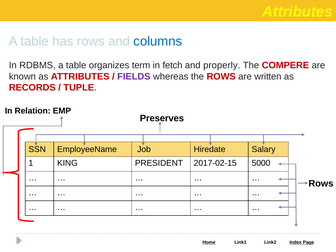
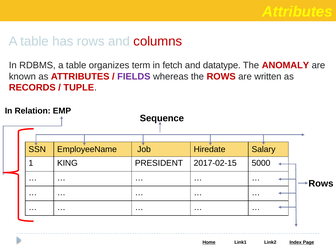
columns colour: blue -> red (158, 41)
properly: properly -> datatype (222, 65)
COMPERE: COMPERE -> ANOMALY (285, 65)
Preserves: Preserves -> Sequence (162, 118)
